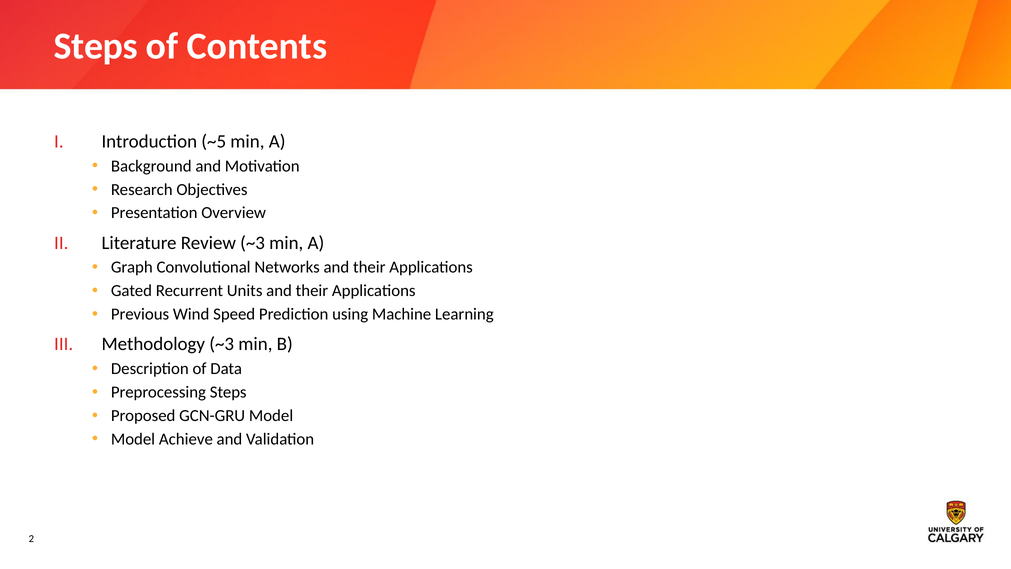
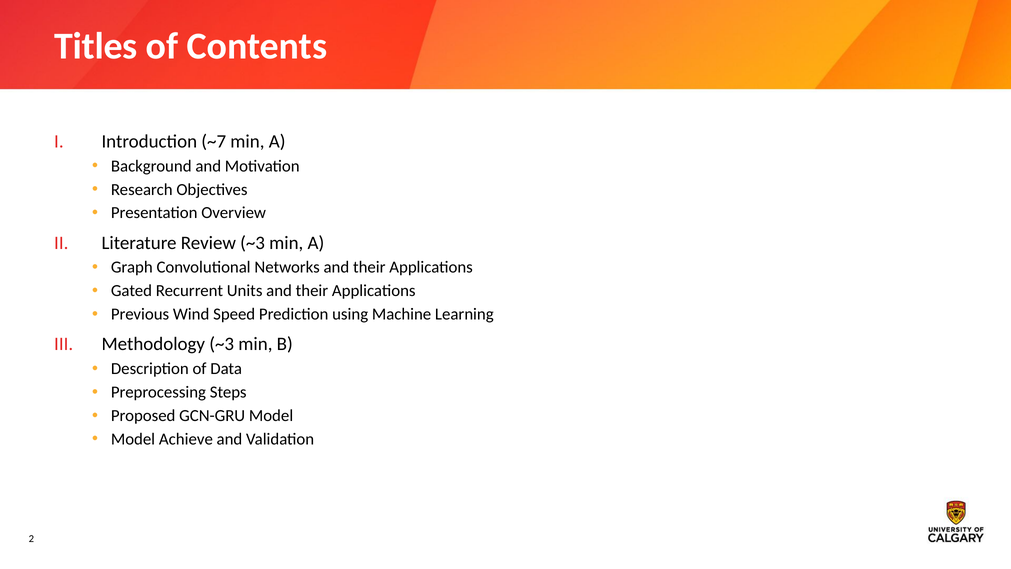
Steps: Steps -> Titles (96, 46)
~5: ~5 -> ~7 (214, 141)
